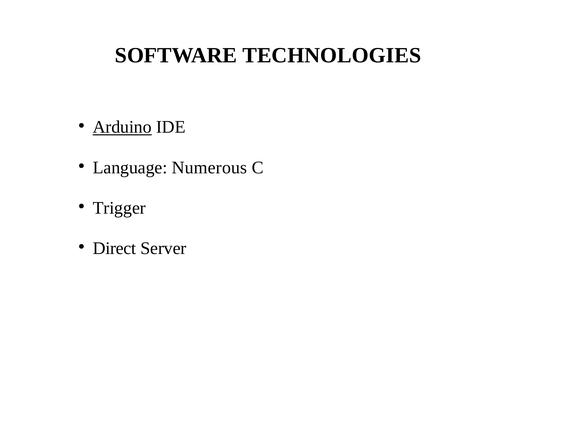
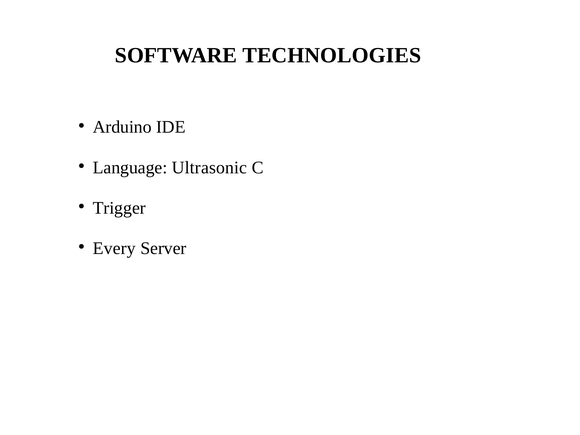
Arduino underline: present -> none (122, 127)
Numerous: Numerous -> Ultrasonic (209, 167)
Direct: Direct -> Every (114, 248)
